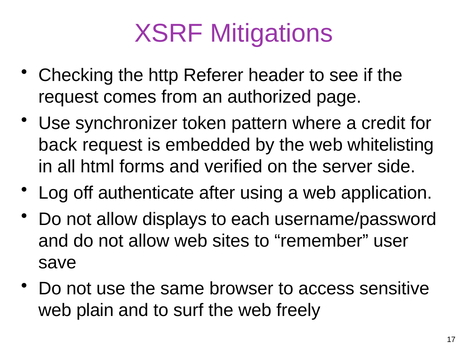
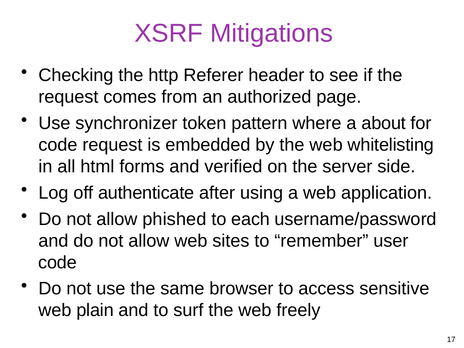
credit: credit -> about (384, 123)
back: back -> code (58, 145)
displays: displays -> phished (174, 219)
save: save -> code (58, 262)
